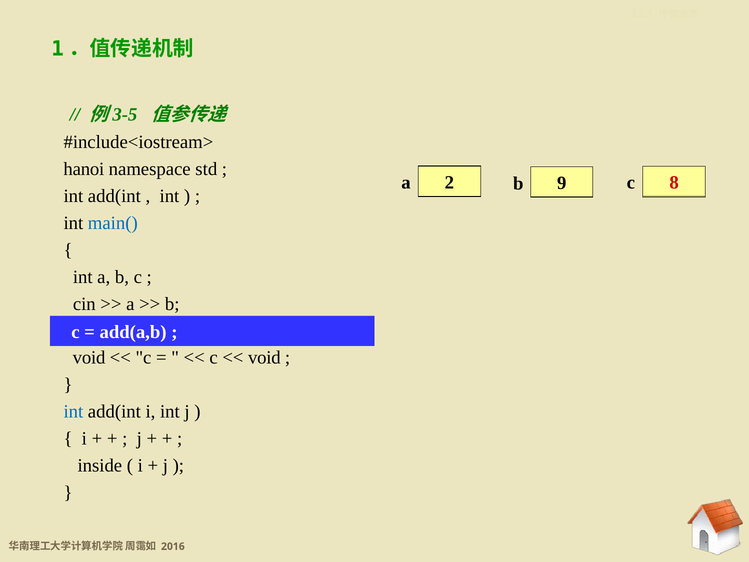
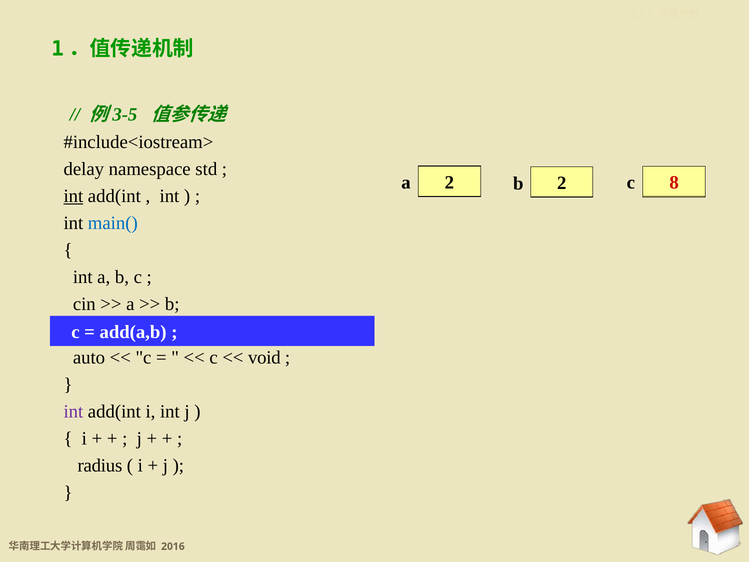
hanoi: hanoi -> delay (84, 169)
2 9: 9 -> 2 (562, 183)
int underline: none -> present (73, 196)
void: void -> auto (89, 358)
int colour: blue -> purple (73, 412)
inside: inside -> radius (100, 465)
